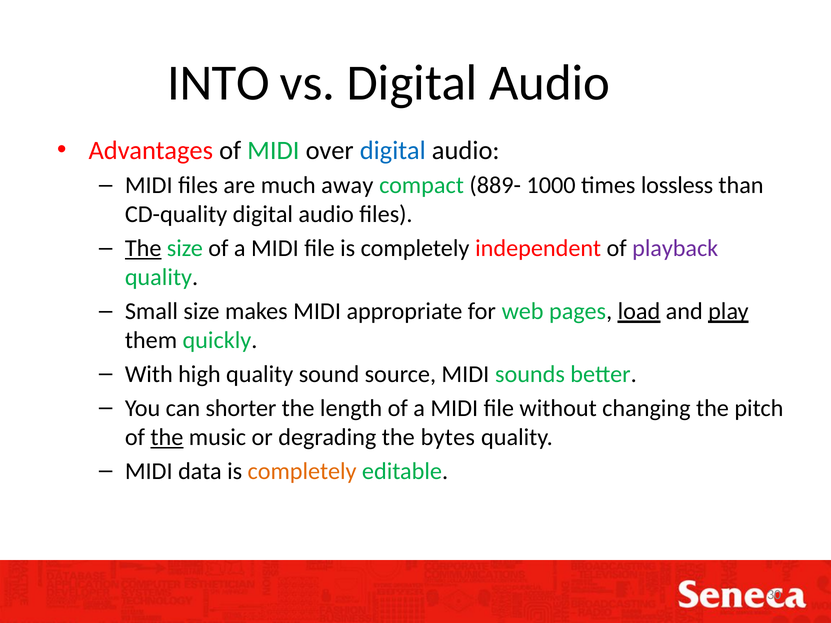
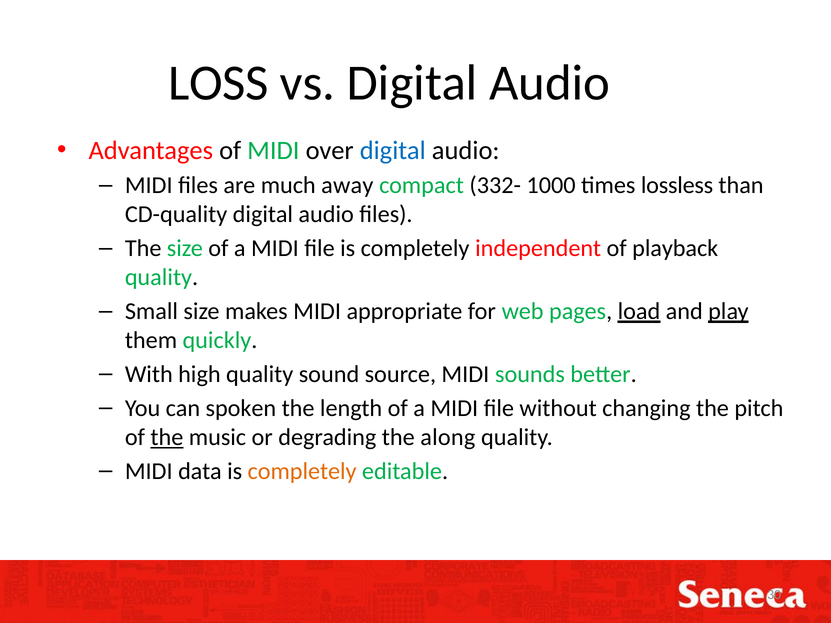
INTO: INTO -> LOSS (218, 83)
889-: 889- -> 332- (495, 185)
The underline: present -> none (143, 248)
playback colour: purple -> black (675, 248)
shorter: shorter -> spoken (241, 408)
bytes: bytes -> along (448, 438)
